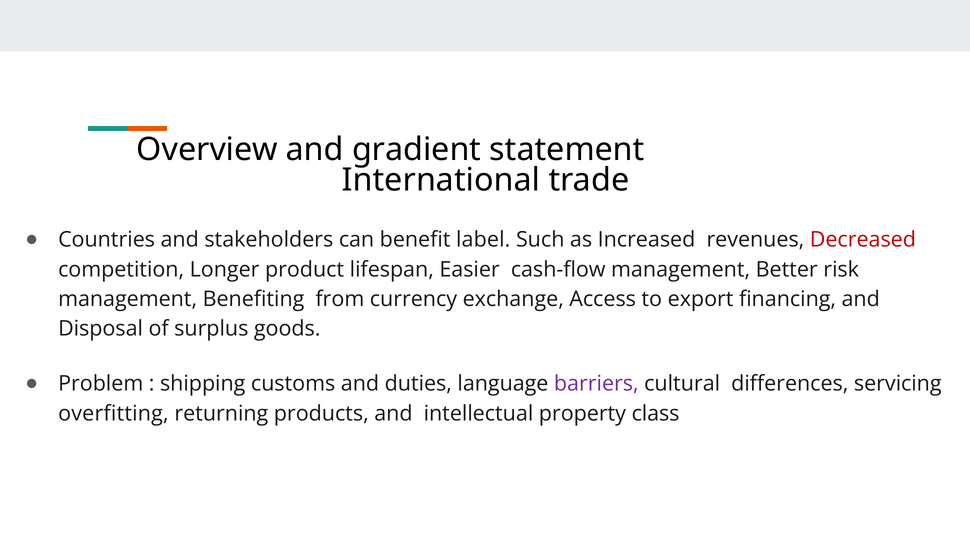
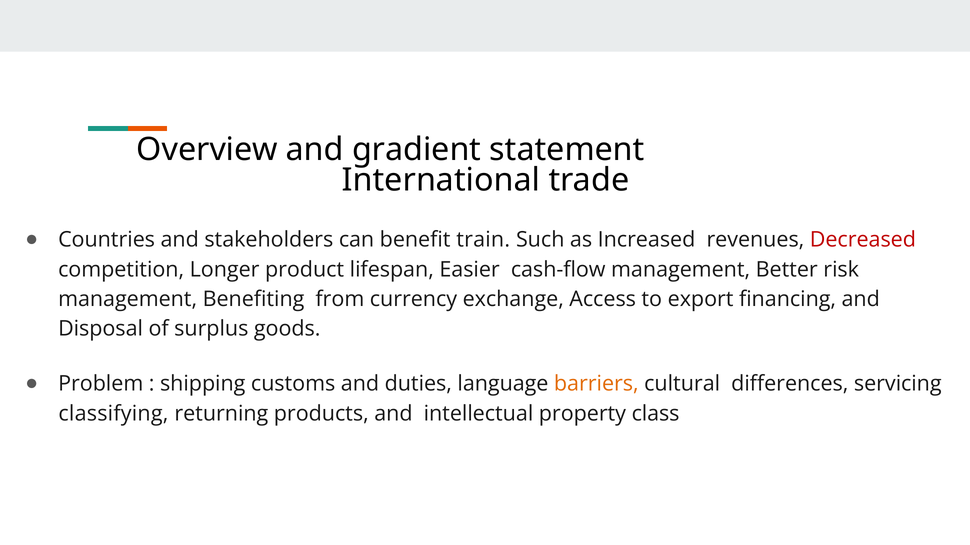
label: label -> train (483, 240)
barriers colour: purple -> orange (596, 384)
overfitting: overfitting -> classifying (113, 414)
